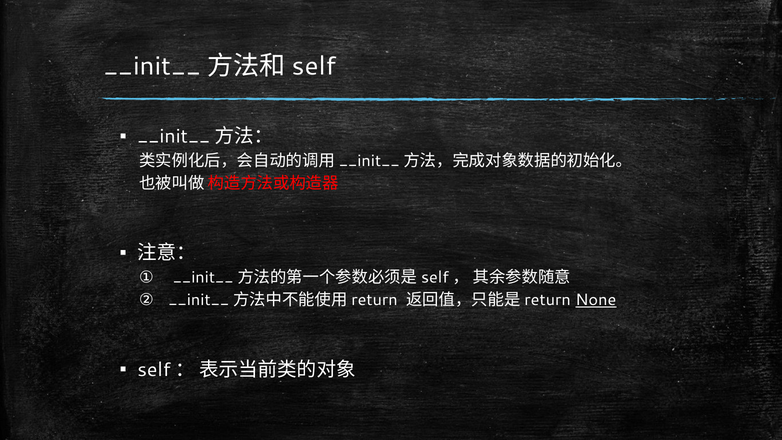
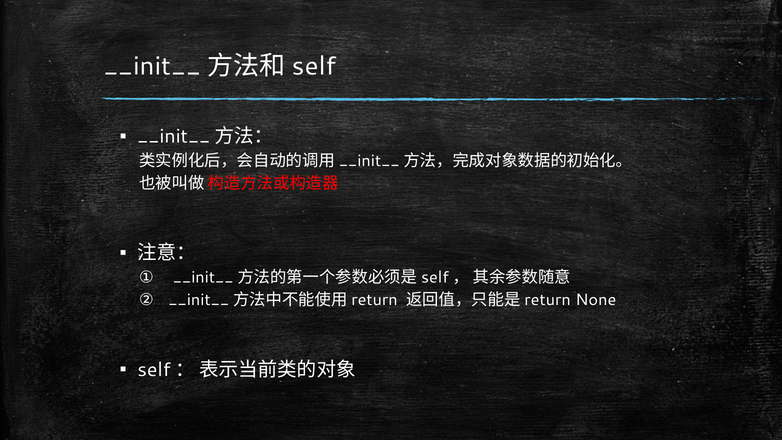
None underline: present -> none (596, 300)
